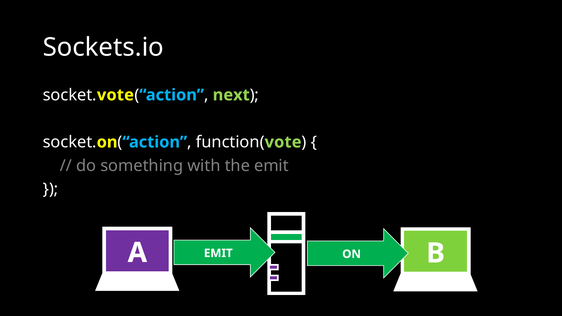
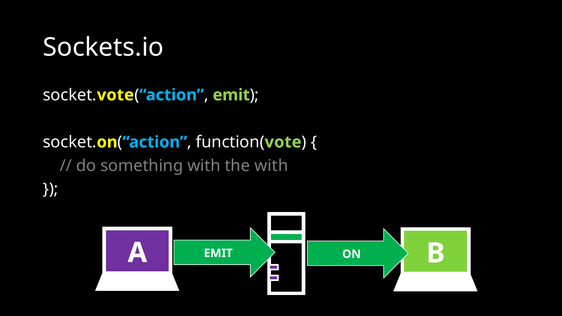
next: next -> emit (231, 95)
the emit: emit -> with (271, 166)
